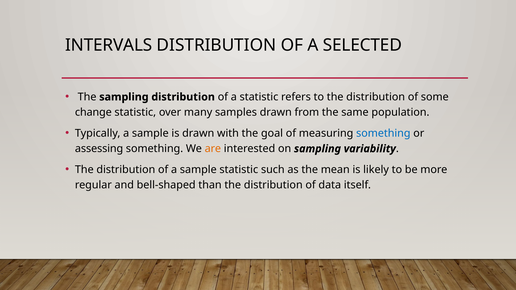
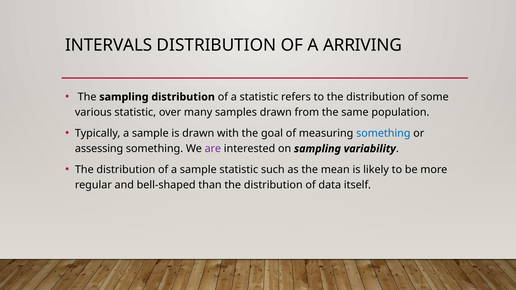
SELECTED: SELECTED -> ARRIVING (362, 45)
change: change -> various (93, 113)
are colour: orange -> purple (213, 149)
